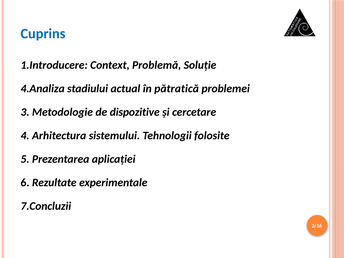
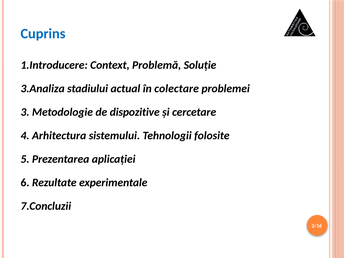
4.Analiza: 4.Analiza -> 3.Analiza (43, 88)
pătratică: pătratică -> colectare (177, 88)
